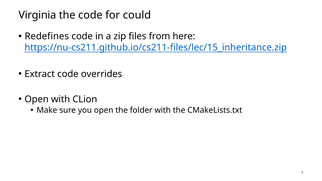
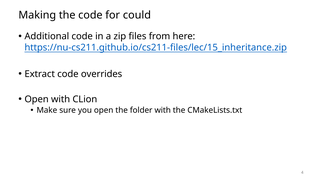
Virginia: Virginia -> Making (37, 15)
Redefines: Redefines -> Additional (47, 36)
